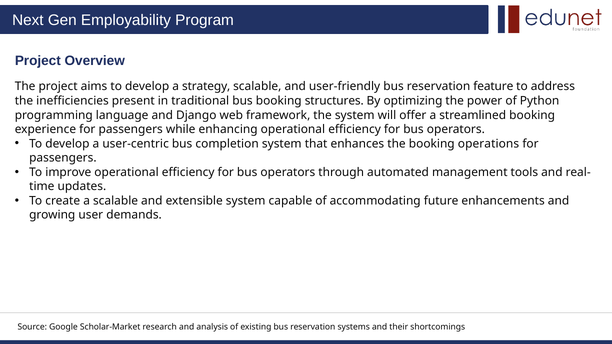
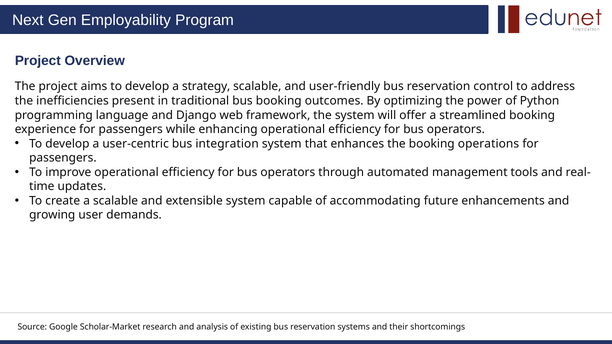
feature: feature -> control (493, 87)
structures: structures -> outcomes (334, 101)
completion: completion -> integration (227, 144)
